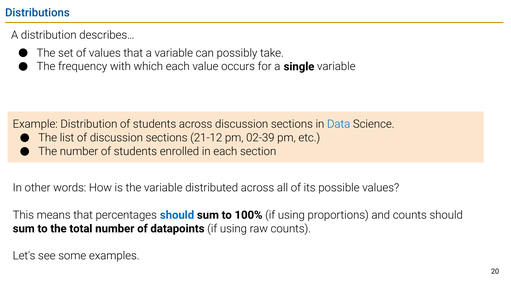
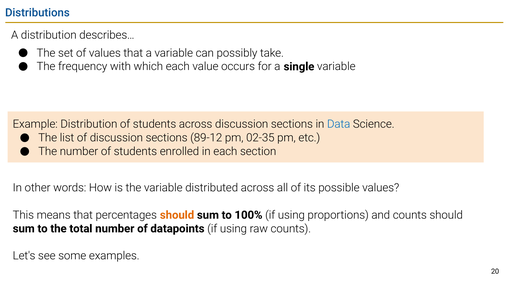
21-12: 21-12 -> 89-12 (206, 138)
02-39: 02-39 -> 02-35 (260, 138)
should colour: blue -> orange (177, 215)
